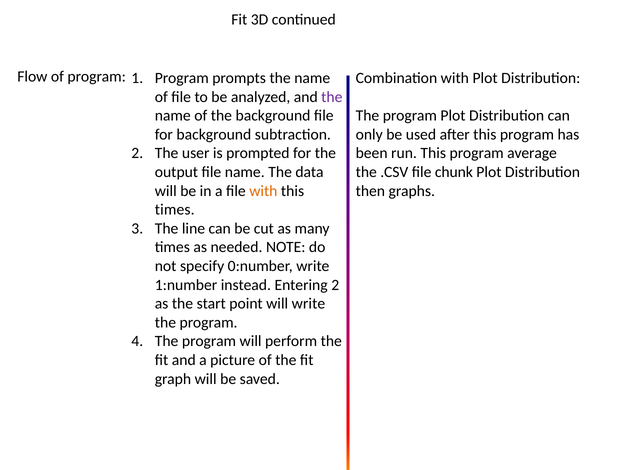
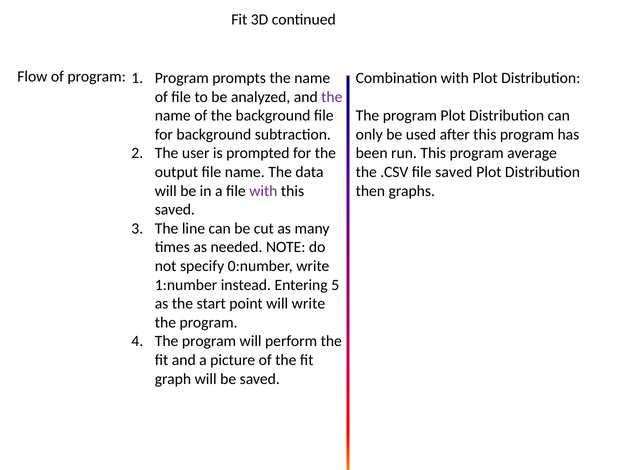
file chunk: chunk -> saved (454, 172)
with colour: orange -> purple (263, 191)
times: times -> saved (175, 209)
Entering 2: 2 -> 5 (335, 285)
